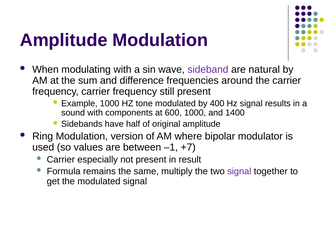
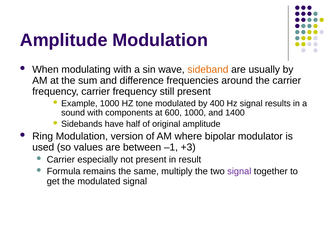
sideband colour: purple -> orange (208, 69)
natural: natural -> usually (264, 69)
+7: +7 -> +3 (188, 147)
